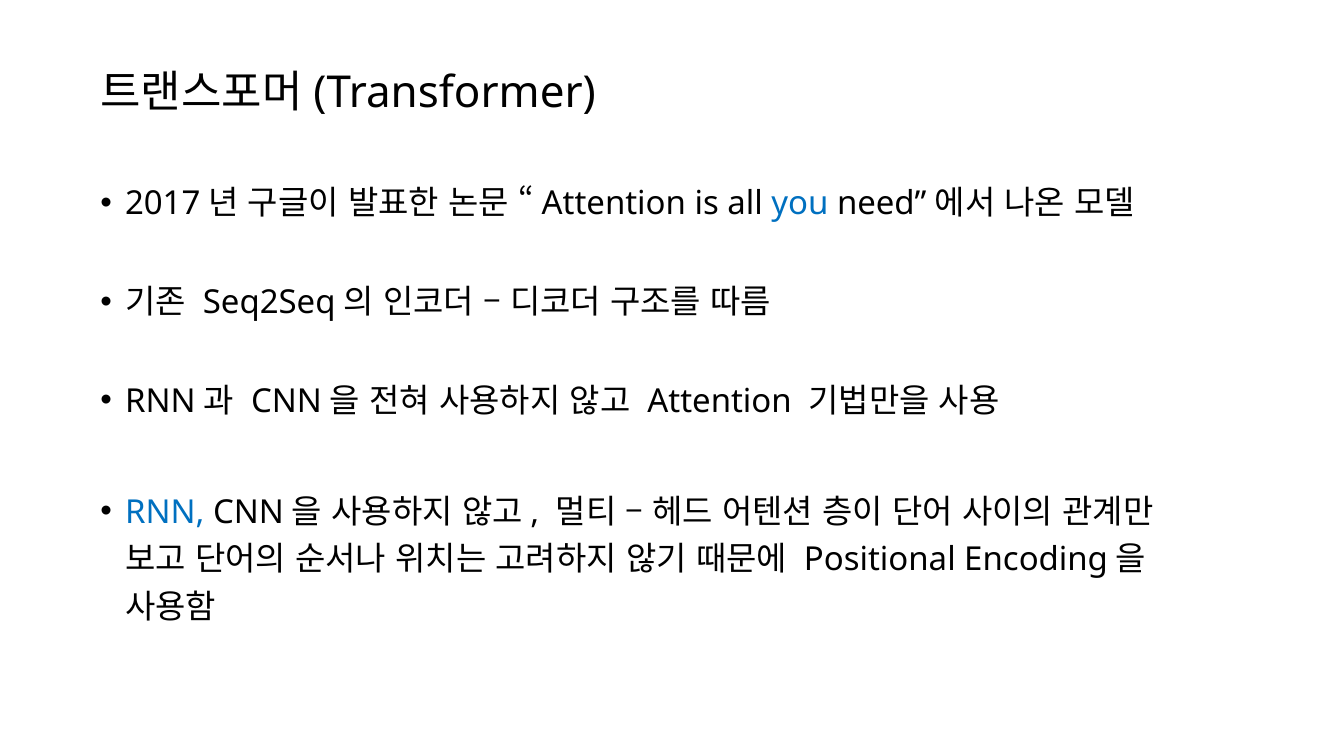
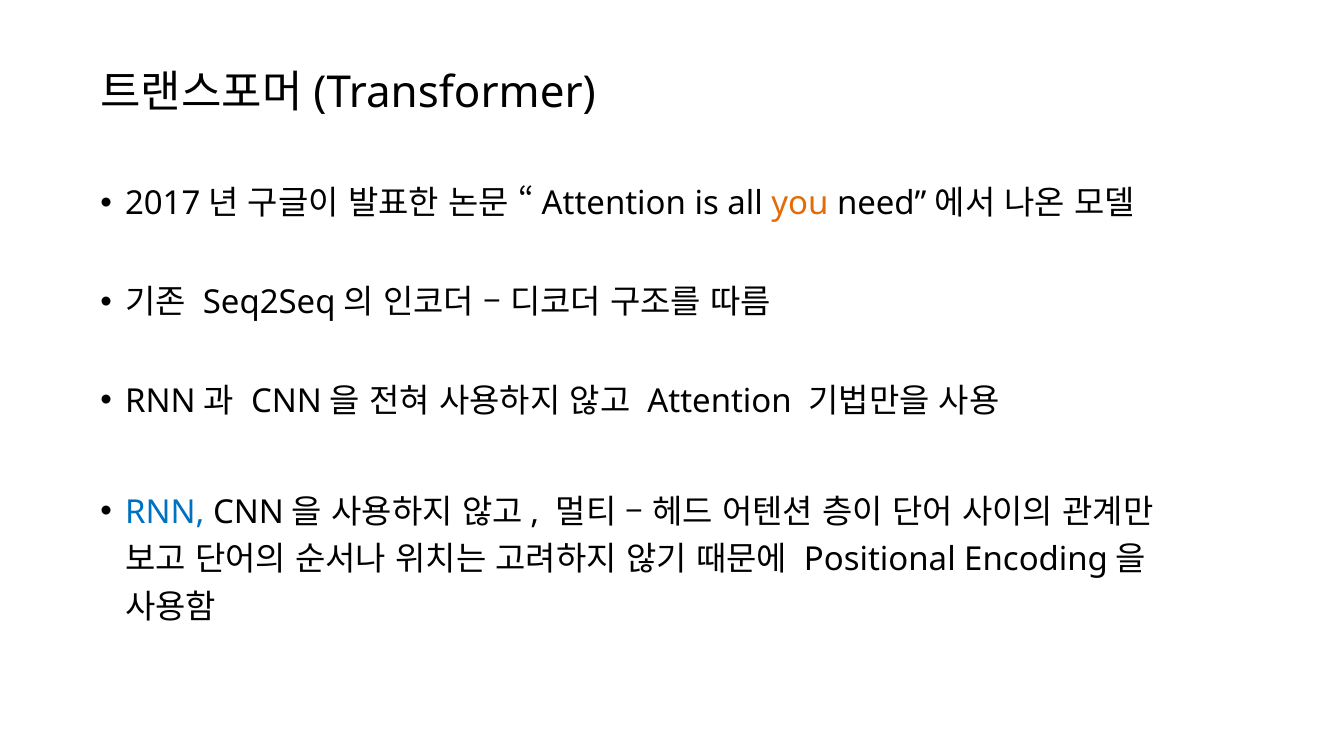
you colour: blue -> orange (800, 204)
